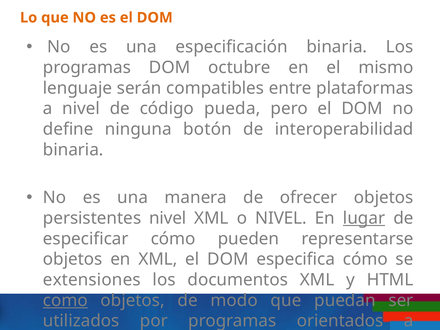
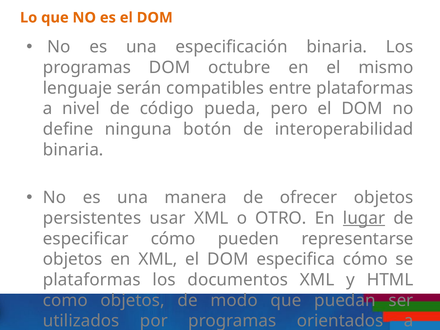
persistentes nivel: nivel -> usar (168, 218)
o NIVEL: NIVEL -> OTRO (281, 218)
extensiones: extensiones -> plataformas (92, 280)
como underline: present -> none (65, 300)
